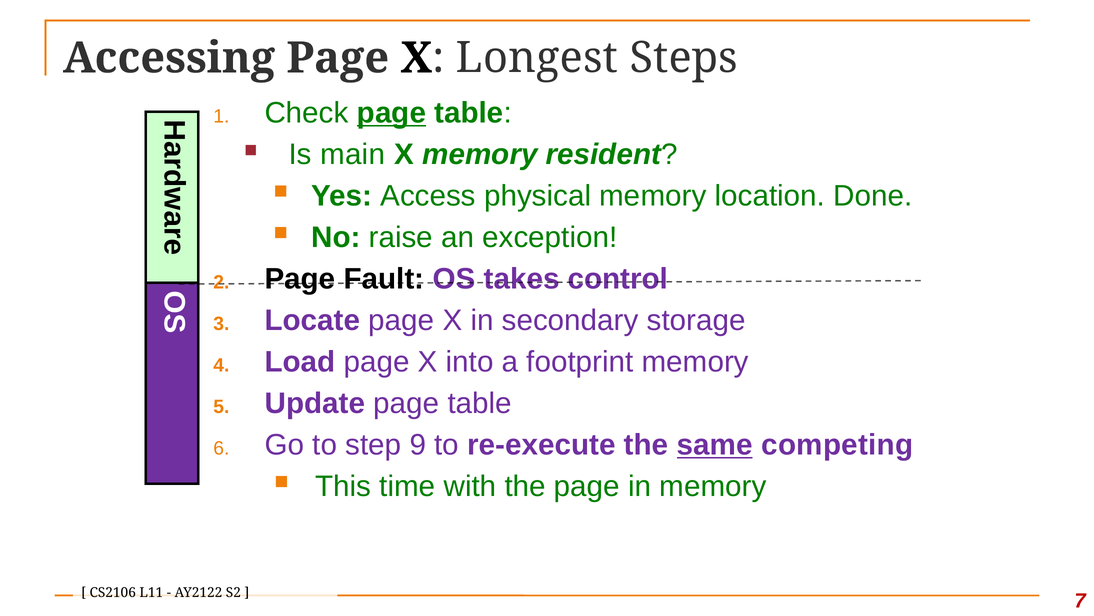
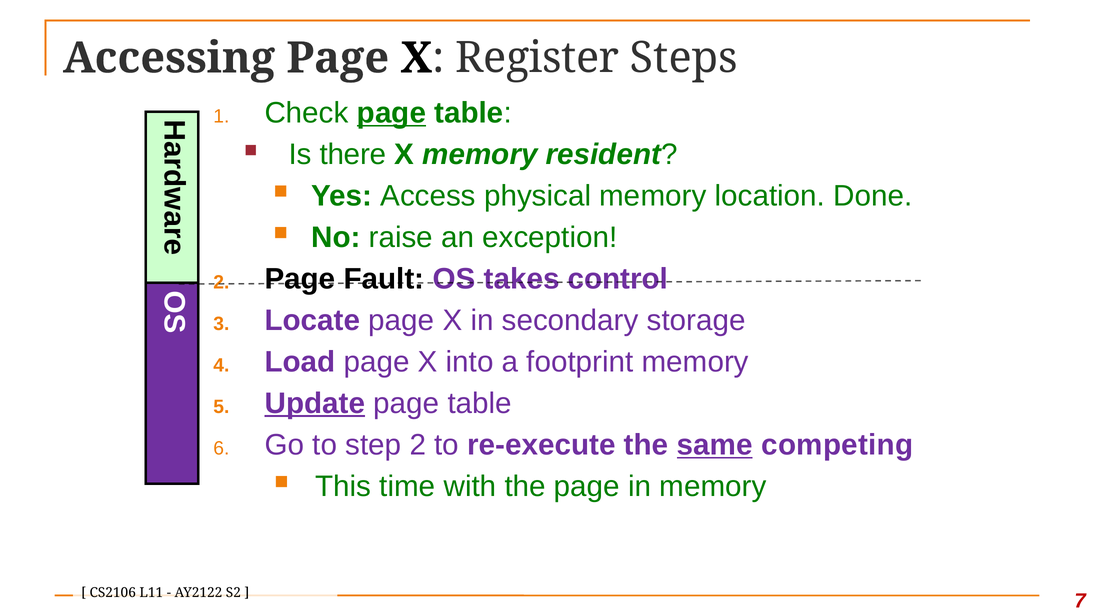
Longest: Longest -> Register (537, 58)
main: main -> there (353, 154)
Update underline: none -> present (315, 403)
step 9: 9 -> 2 (418, 444)
